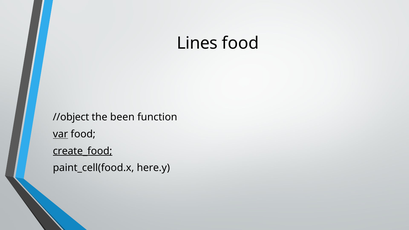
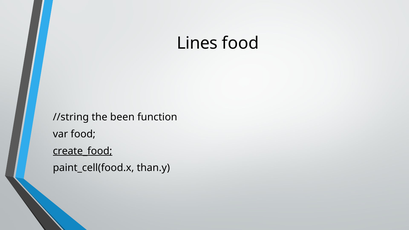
//object: //object -> //string (71, 117)
var underline: present -> none (60, 134)
here.y: here.y -> than.y (153, 168)
